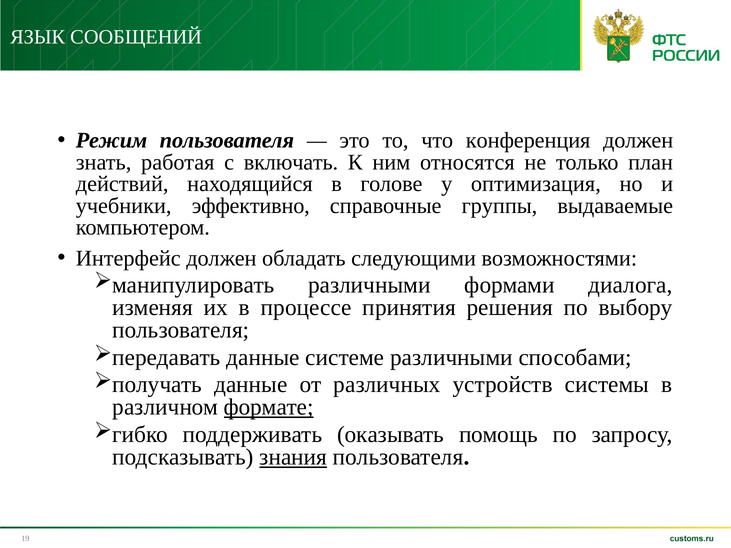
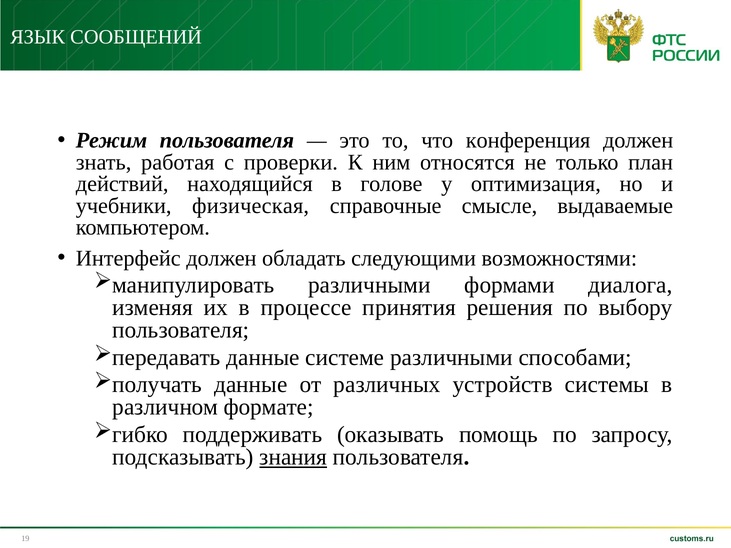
включать: включать -> проверки (291, 162)
эффективно: эффективно -> физическая (251, 206)
группы: группы -> смысле (499, 206)
формате underline: present -> none (269, 407)
